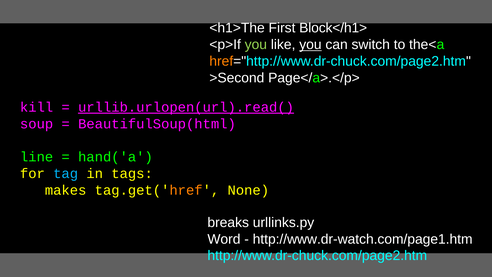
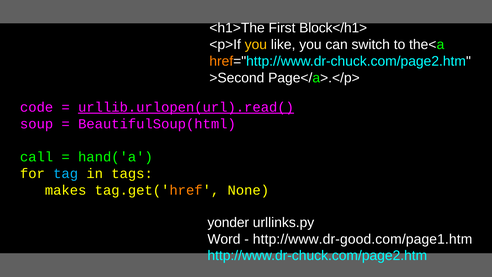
you colour: light green -> yellow (256, 45)
you underline: present -> none (310, 45)
kill: kill -> code (37, 107)
line: line -> call (37, 157)
breaks: breaks -> yonder (228, 222)
http://www.dr-watch.com/page1.htm: http://www.dr-watch.com/page1.htm -> http://www.dr-good.com/page1.htm (363, 239)
